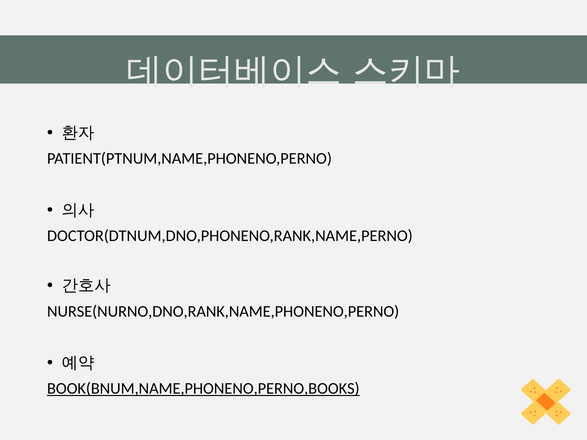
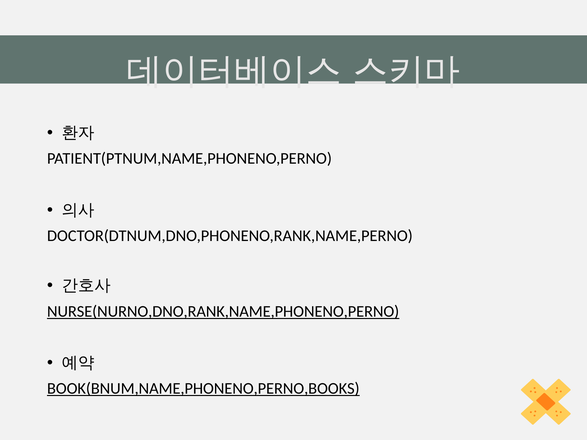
NURSE(NURNO,DNO,RANK,NAME,PHONENO,PERNO underline: none -> present (223, 312)
